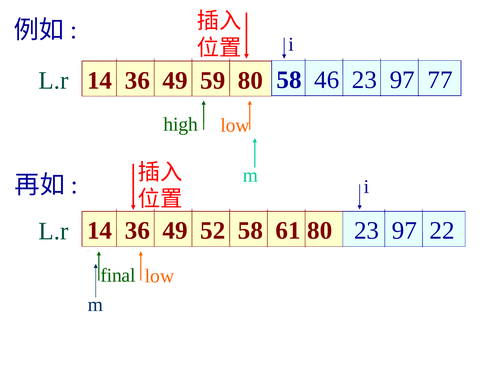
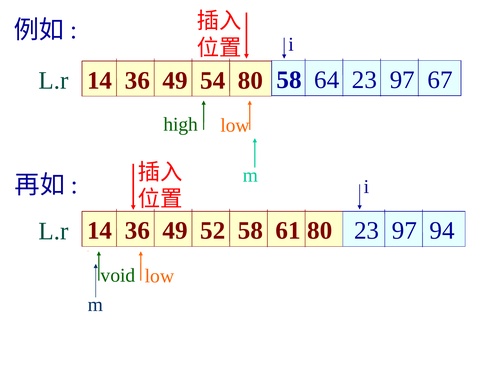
59: 59 -> 54 (213, 80)
46: 46 -> 64 (327, 80)
77: 77 -> 67 (440, 80)
22: 22 -> 94 (442, 231)
final: final -> void (118, 275)
